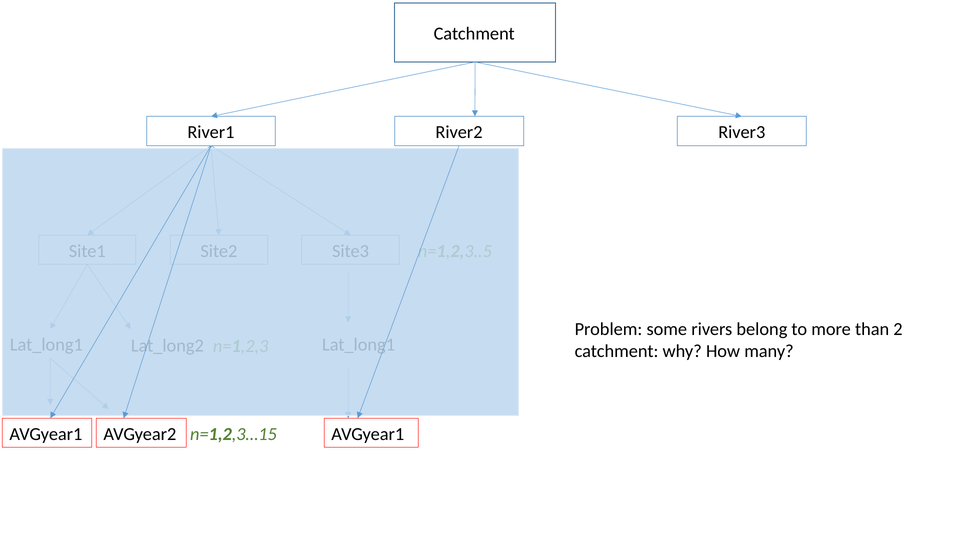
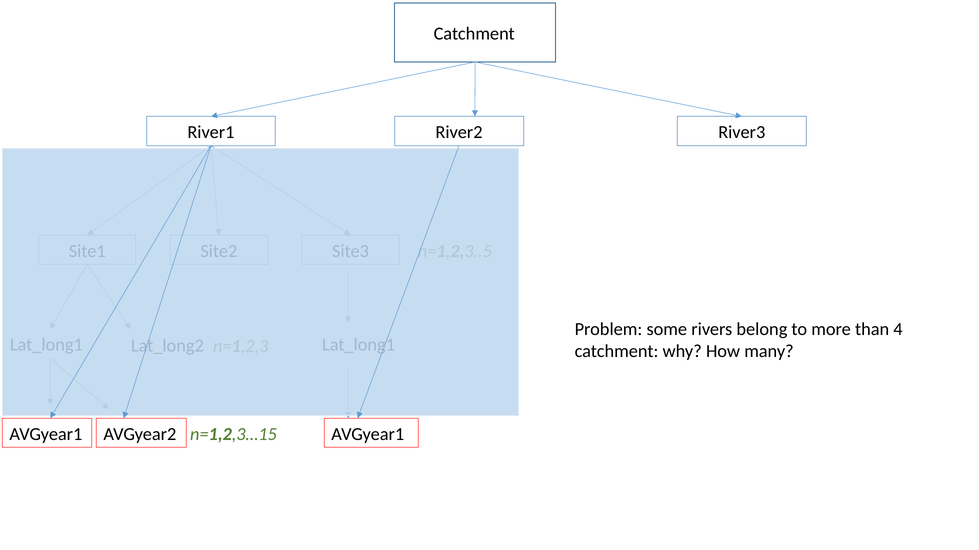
2: 2 -> 4 (898, 330)
